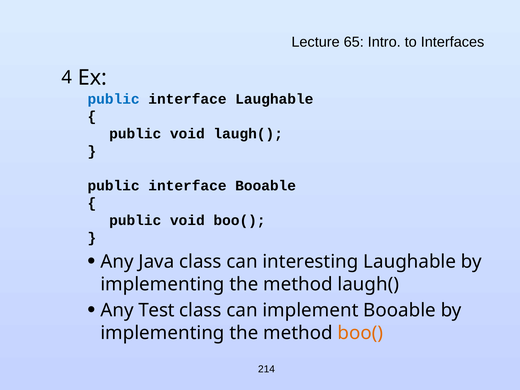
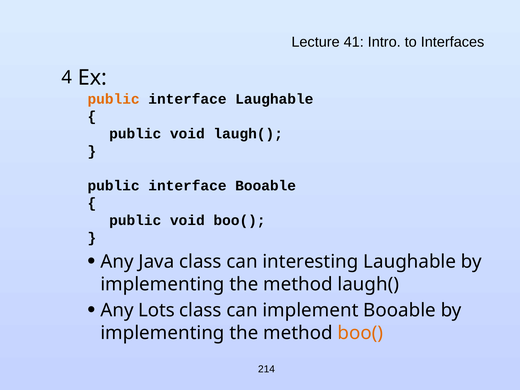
65: 65 -> 41 (354, 42)
public colour: blue -> orange (114, 99)
Test: Test -> Lots (157, 310)
